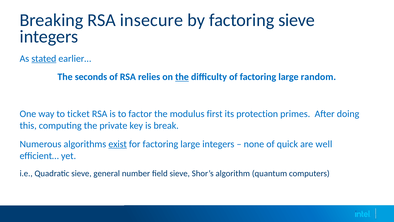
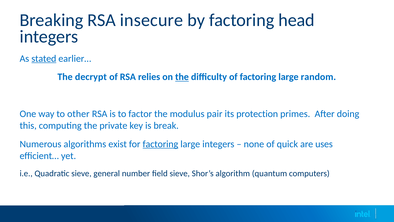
factoring sieve: sieve -> head (297, 20)
seconds: seconds -> decrypt (91, 77)
ticket: ticket -> other (78, 114)
first: first -> pair (215, 114)
exist underline: present -> none (118, 144)
factoring underline: none -> present (160, 144)
well: well -> uses (324, 144)
